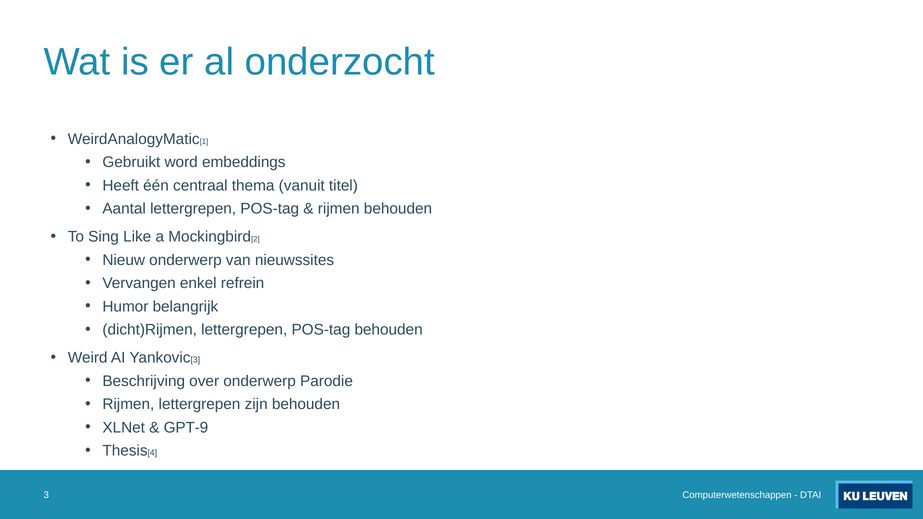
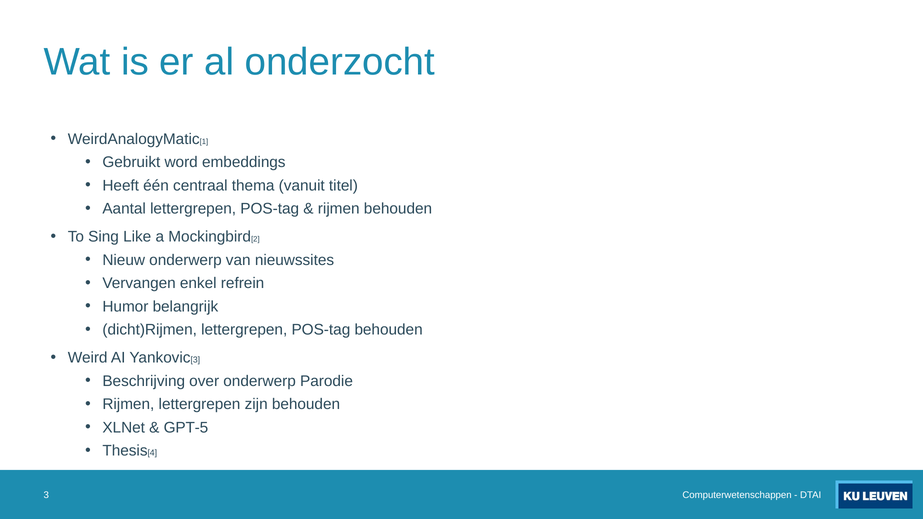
GPT-9: GPT-9 -> GPT-5 (186, 428)
